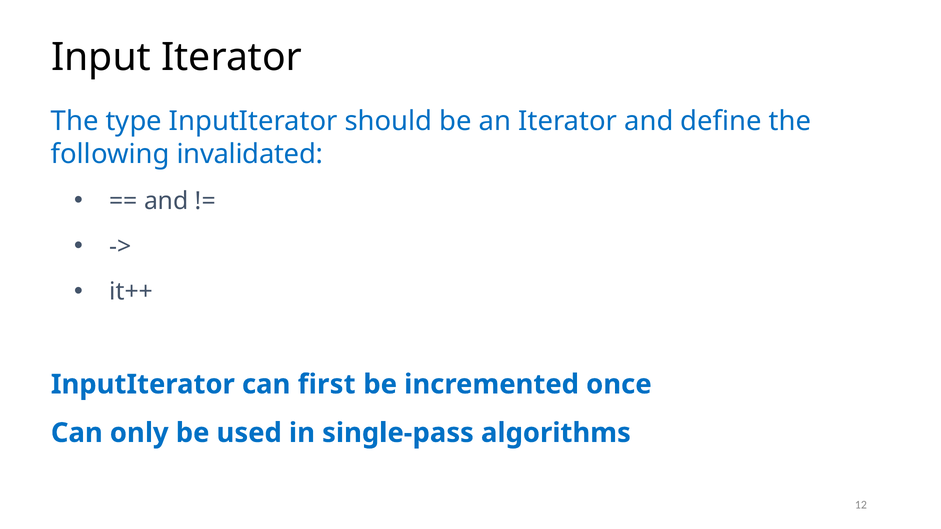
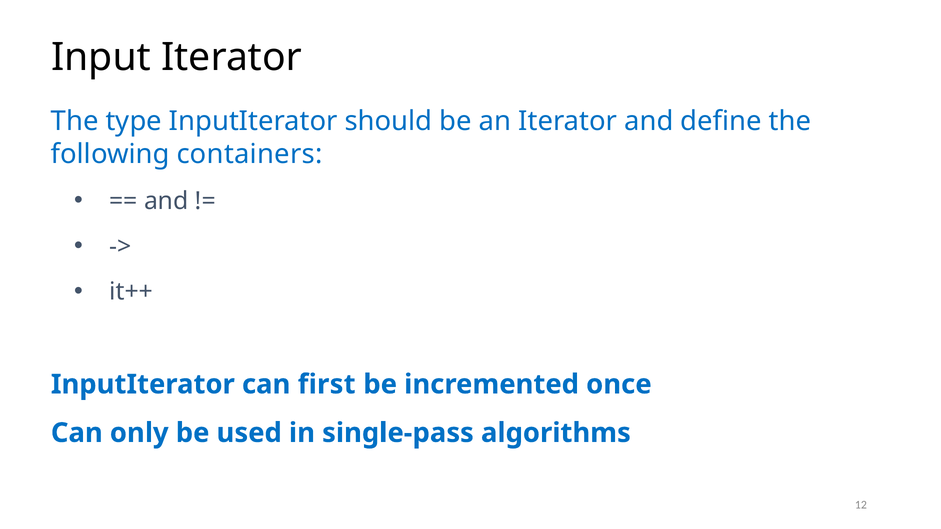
invalidated: invalidated -> containers (250, 154)
